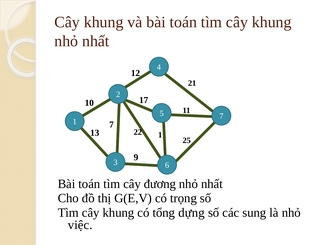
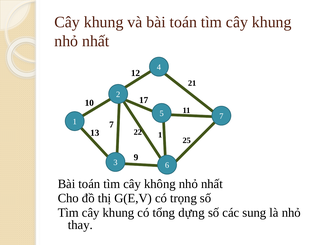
đương: đương -> không (160, 183)
việc: việc -> thay (80, 224)
